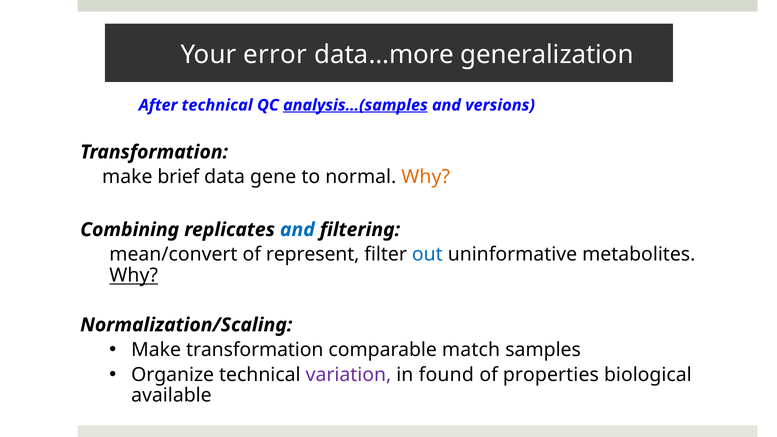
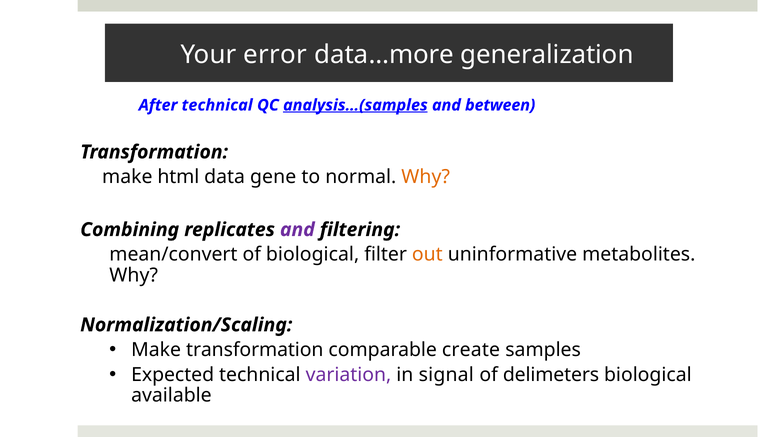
versions: versions -> between (500, 105)
brief: brief -> html (178, 177)
and colour: blue -> purple (297, 230)
of represent: represent -> biological (313, 255)
out colour: blue -> orange (427, 255)
Why underline: present -> none (134, 276)
match: match -> create (471, 350)
Organize: Organize -> Expected (173, 375)
found: found -> signal (446, 375)
properties: properties -> delimeters (551, 375)
